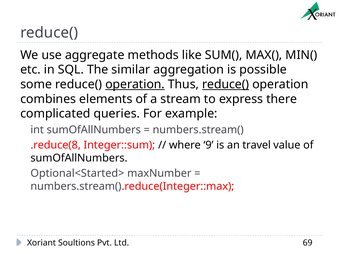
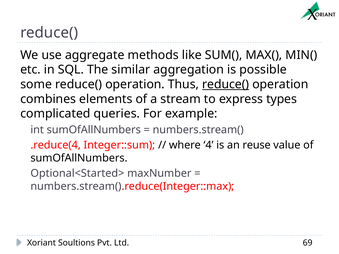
operation underline: present -> none (135, 84)
there: there -> types (282, 99)
.reduce(8: .reduce(8 -> .reduce(4 (56, 145)
9: 9 -> 4 (208, 145)
travel: travel -> reuse (257, 145)
